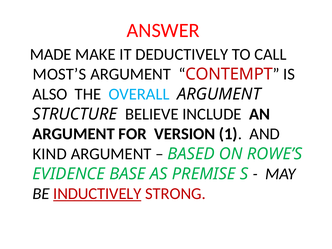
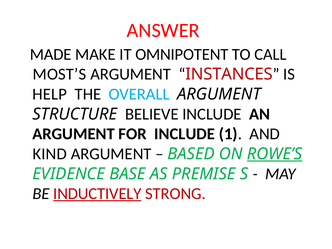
DEDUCTIVELY: DEDUCTIVELY -> OMNIPOTENT (182, 54)
CONTEMPT: CONTEMPT -> INSTANCES (229, 74)
ALSO: ALSO -> HELP (50, 94)
FOR VERSION: VERSION -> INCLUDE (185, 134)
ROWE’S underline: none -> present (275, 154)
